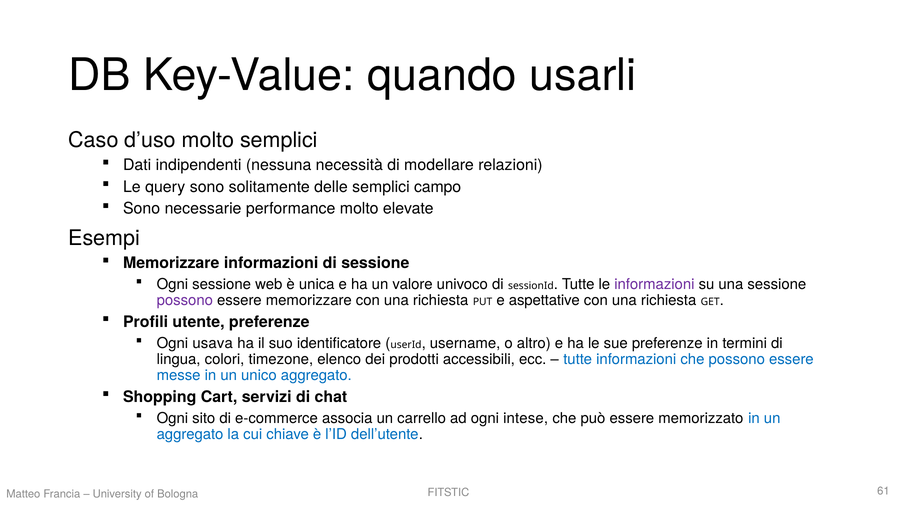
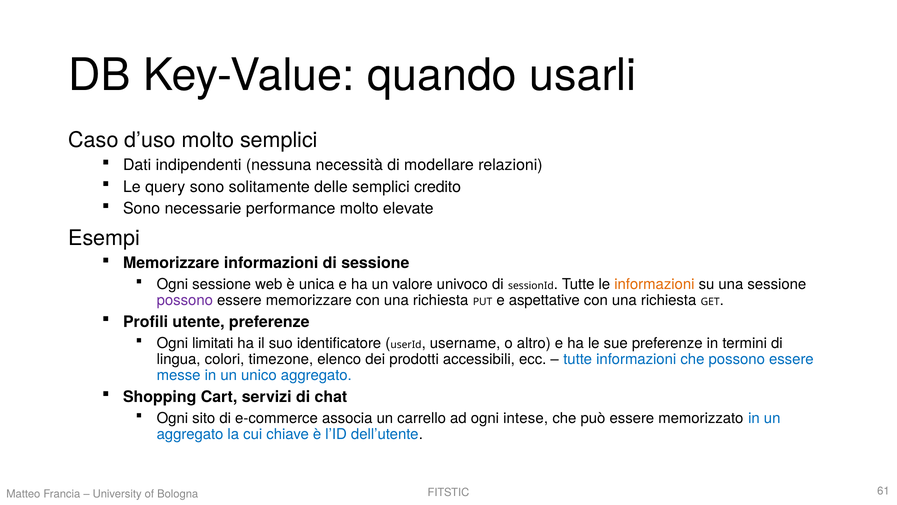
campo: campo -> credito (438, 187)
informazioni colour: purple -> orange (654, 284)
usava: usava -> limitati (213, 343)
